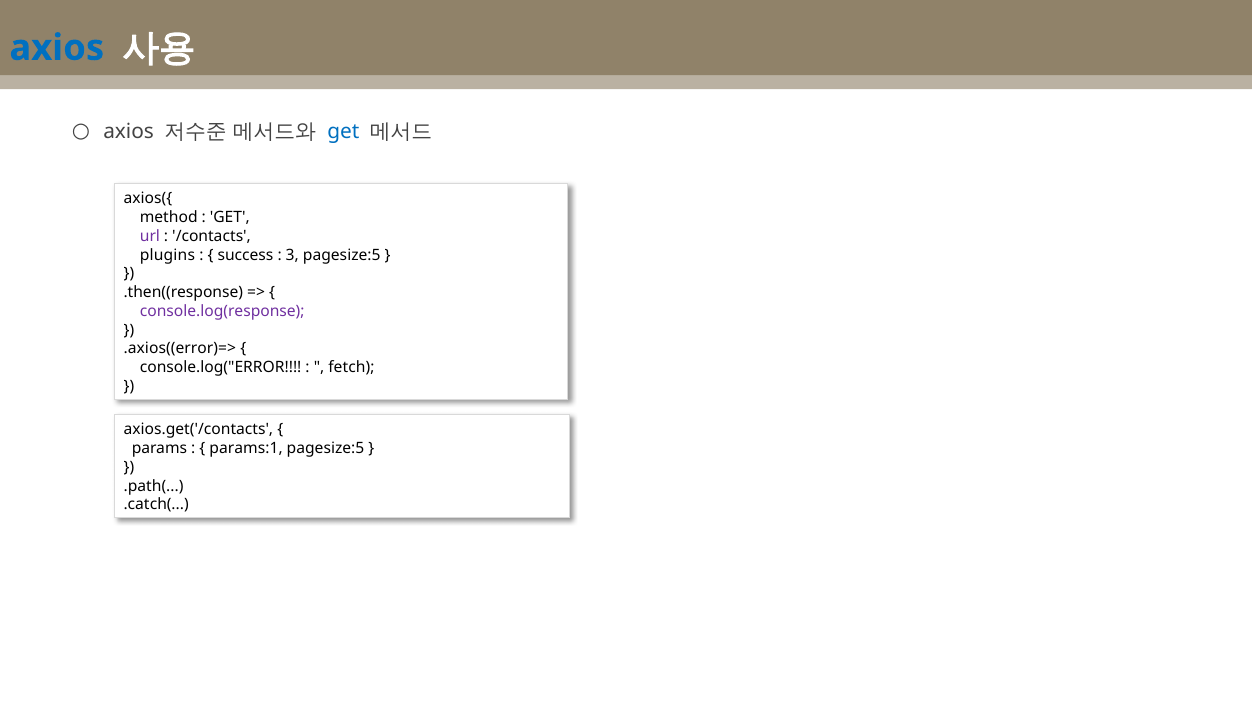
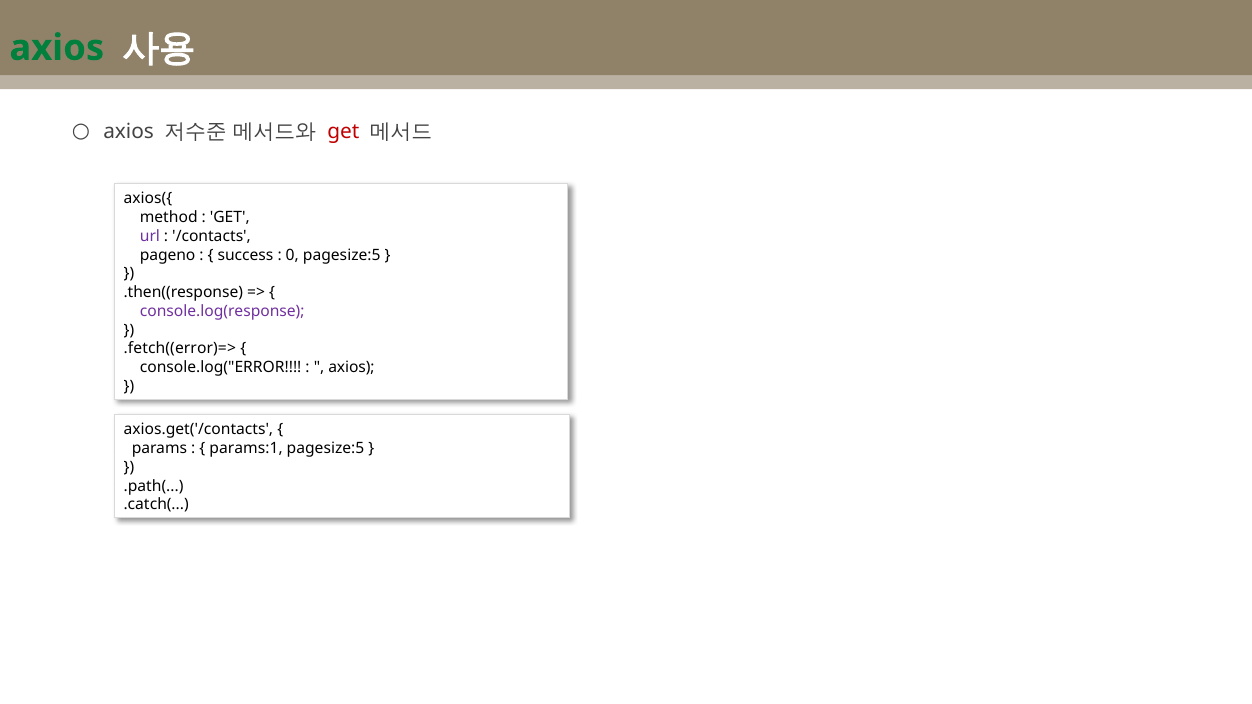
axios colour: blue -> green (57, 48)
get colour: blue -> red (343, 131)
plugins: plugins -> pageno (168, 255)
3: 3 -> 0 (292, 255)
.axios((error)=>: .axios((error)=> -> .fetch((error)=> (180, 349)
fetch: fetch -> axios (351, 368)
